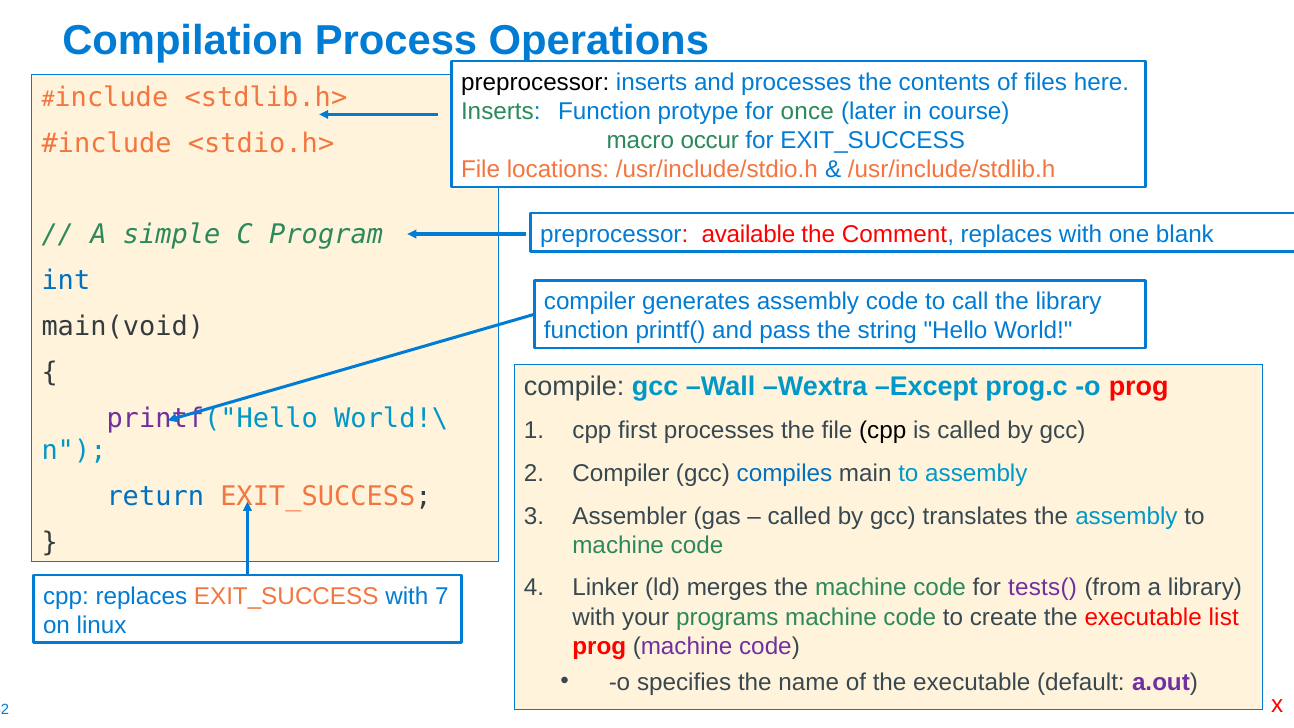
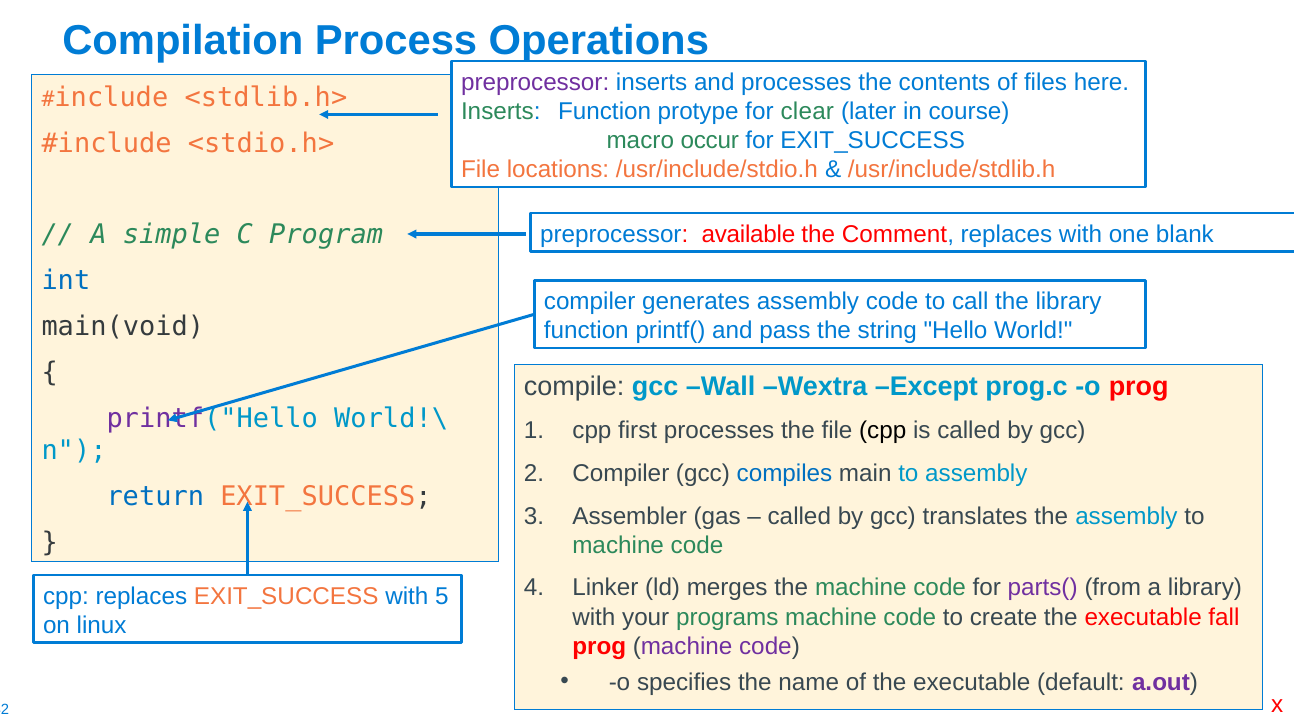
preprocessor colour: black -> purple (535, 82)
once: once -> clear (807, 111)
tests(: tests( -> parts( (1043, 588)
7: 7 -> 5 (442, 596)
list: list -> fall (1224, 617)
